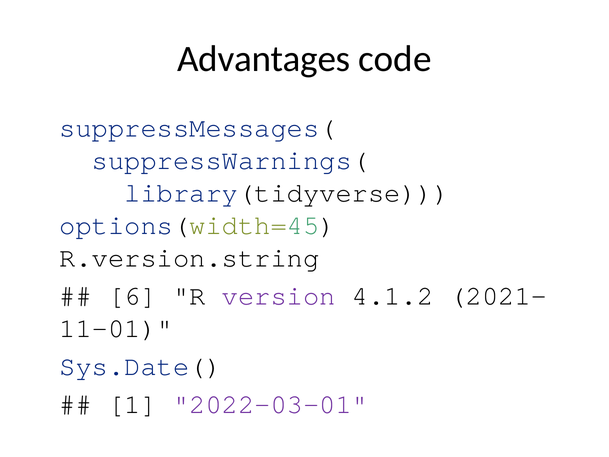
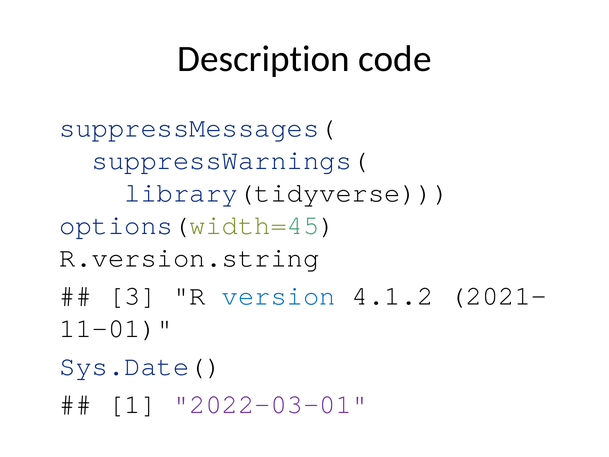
Advantages: Advantages -> Description (264, 59)
6: 6 -> 3 (133, 296)
version colour: purple -> blue (279, 296)
